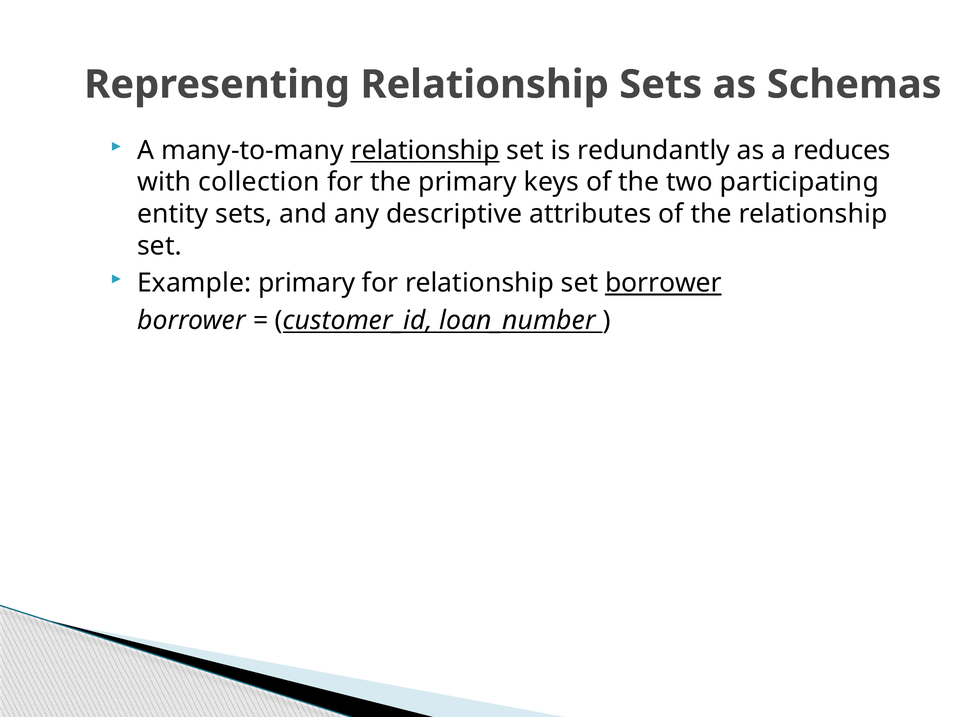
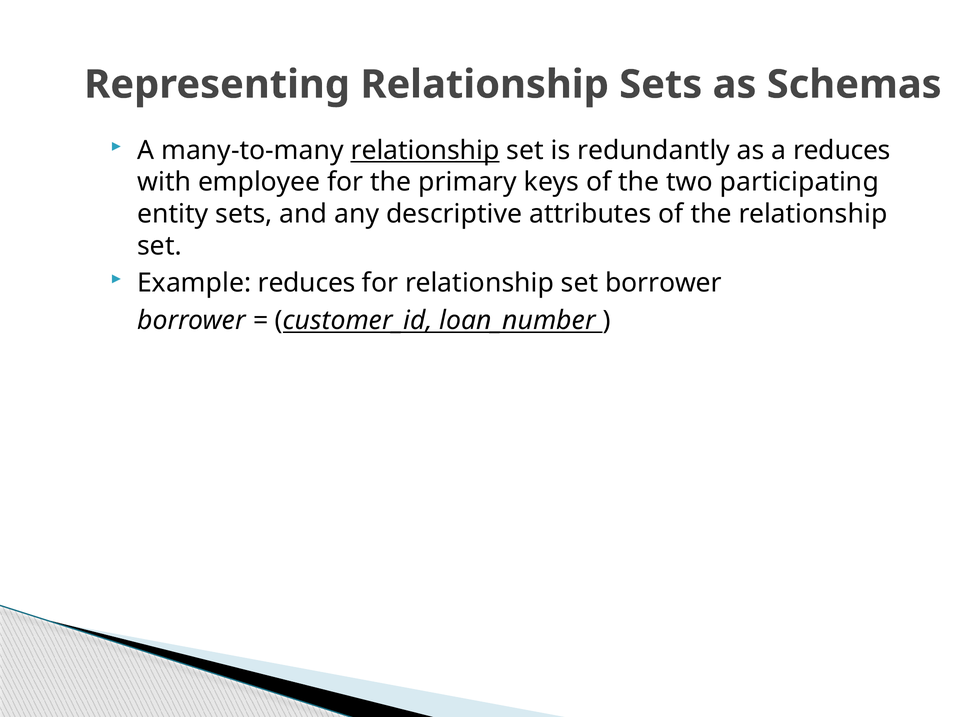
collection: collection -> employee (259, 182)
Example primary: primary -> reduces (307, 283)
borrower underline: present -> none (664, 283)
